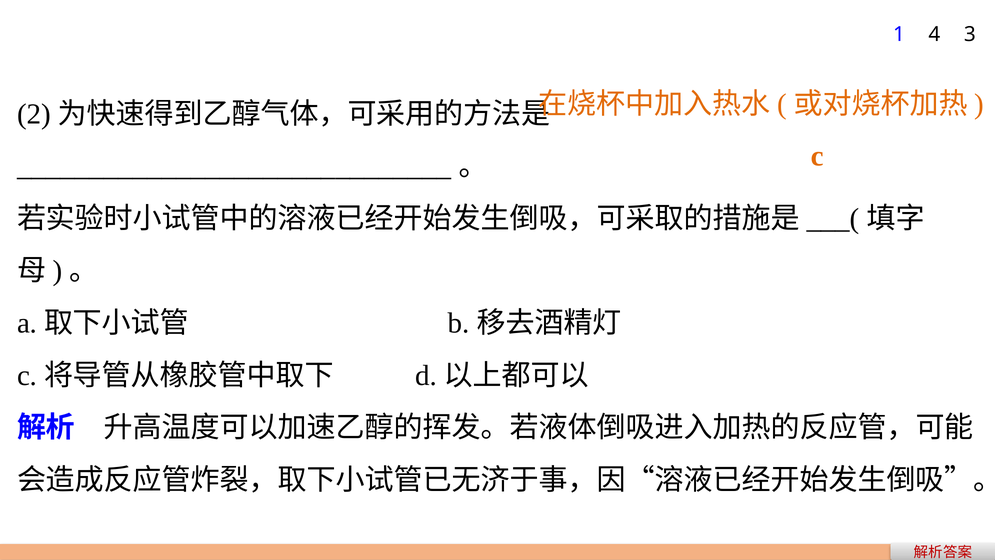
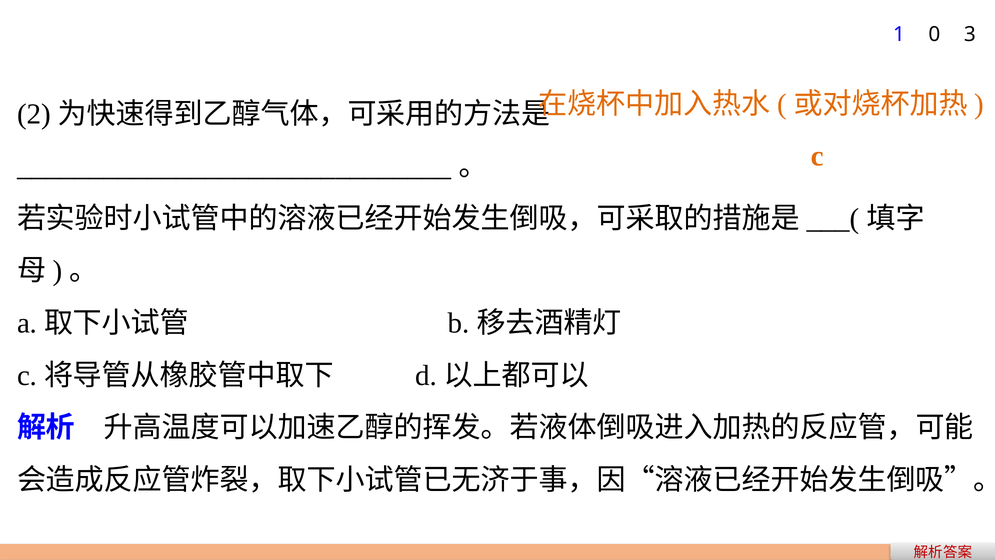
4: 4 -> 0 (934, 34)
